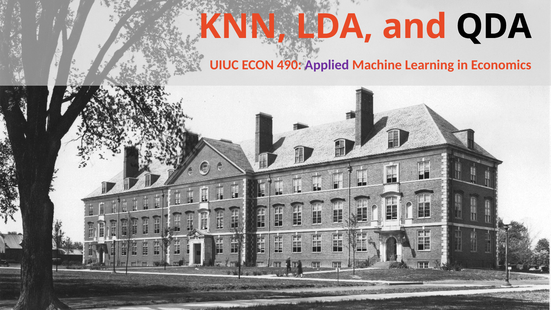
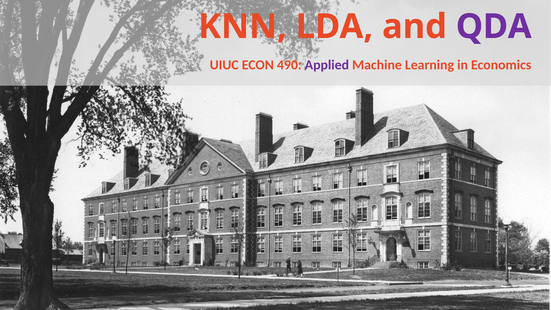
QDA colour: black -> purple (494, 27)
